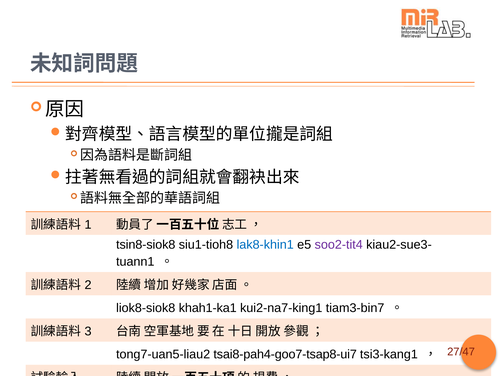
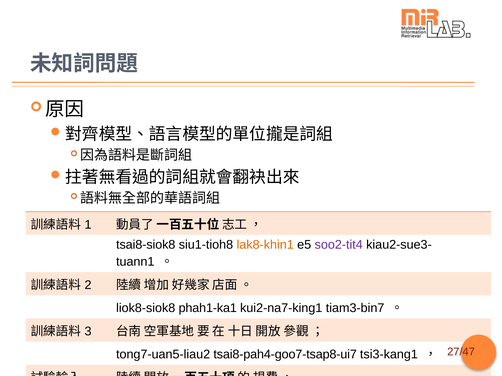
tsin8-siok8: tsin8-siok8 -> tsai8-siok8 (146, 245)
lak8-khin1 colour: blue -> orange (265, 245)
khah1-ka1: khah1-ka1 -> phah1-ka1 (208, 309)
